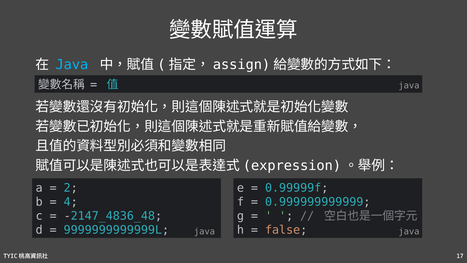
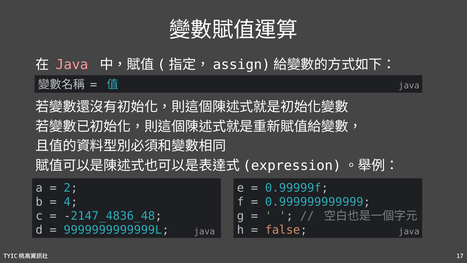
Java colour: light blue -> pink (72, 65)
